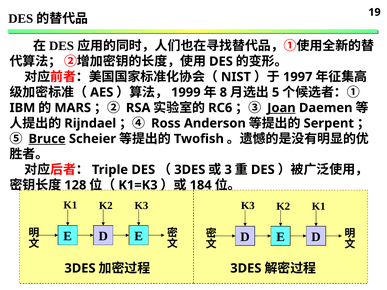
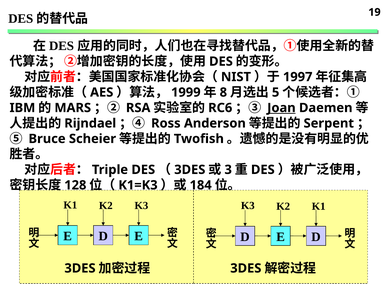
Bruce underline: present -> none (47, 139)
